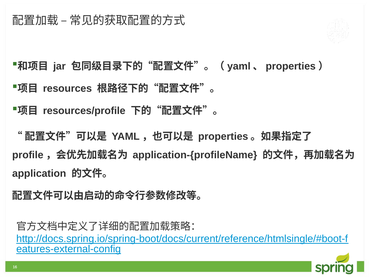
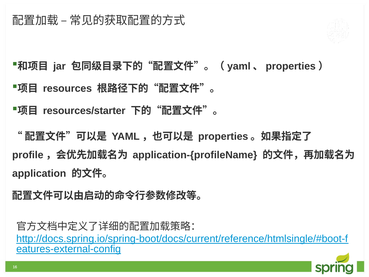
resources/profile: resources/profile -> resources/starter (84, 111)
